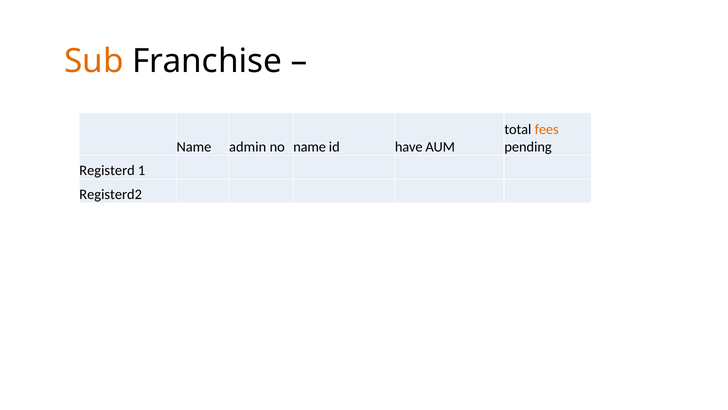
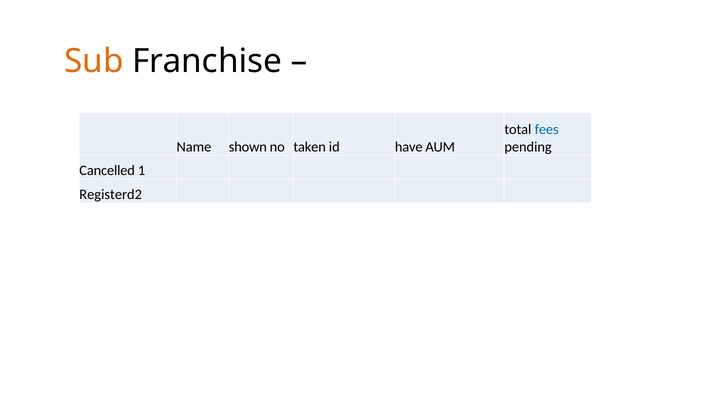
fees colour: orange -> blue (547, 129)
admin: admin -> shown (248, 147)
no name: name -> taken (310, 147)
Registerd: Registerd -> Cancelled (107, 170)
